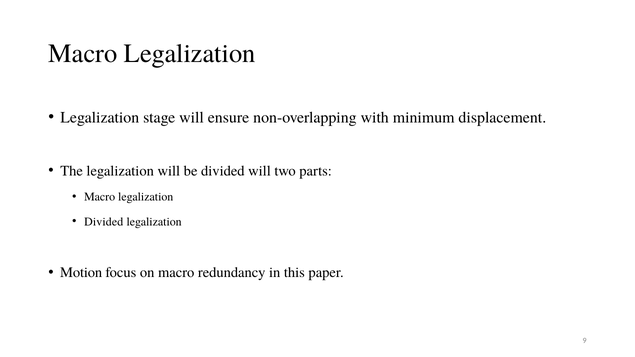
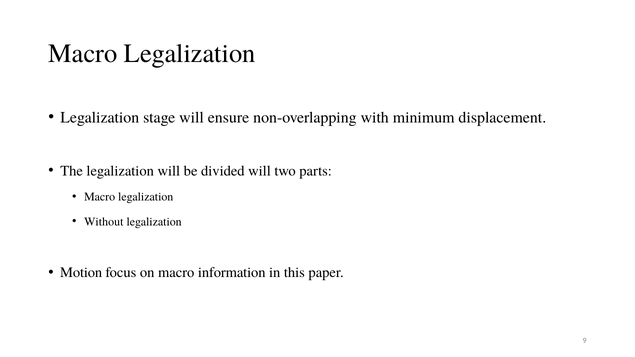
Divided: Divided -> Without (104, 222)
redundancy: redundancy -> information (232, 273)
